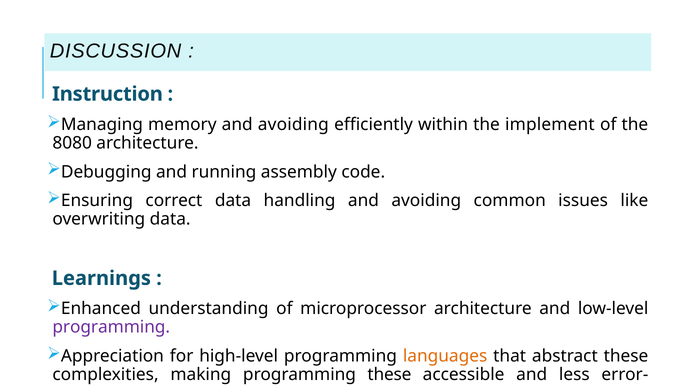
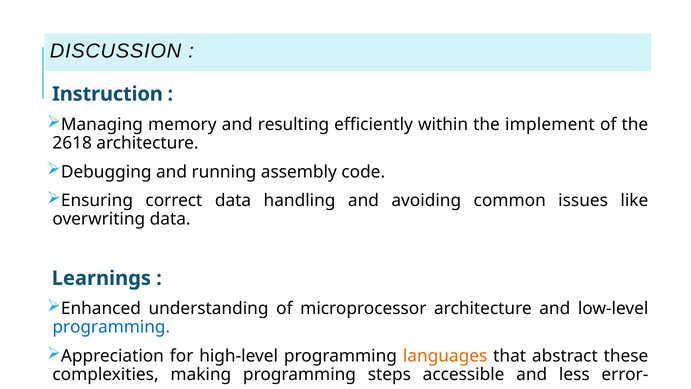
memory and avoiding: avoiding -> resulting (293, 124)
8080: 8080 -> 2618 (72, 143)
programming colour: purple -> blue (111, 327)
programming these: these -> steps (389, 374)
